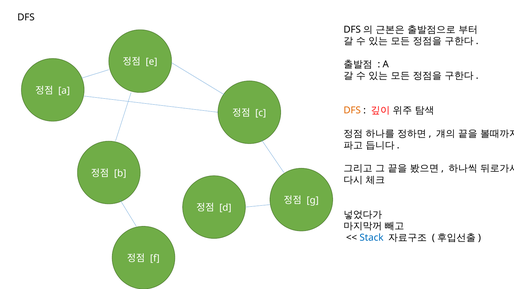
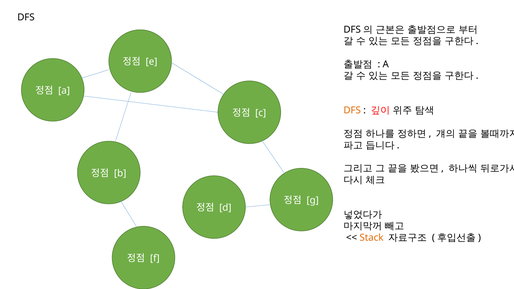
Stack colour: blue -> orange (372, 238)
